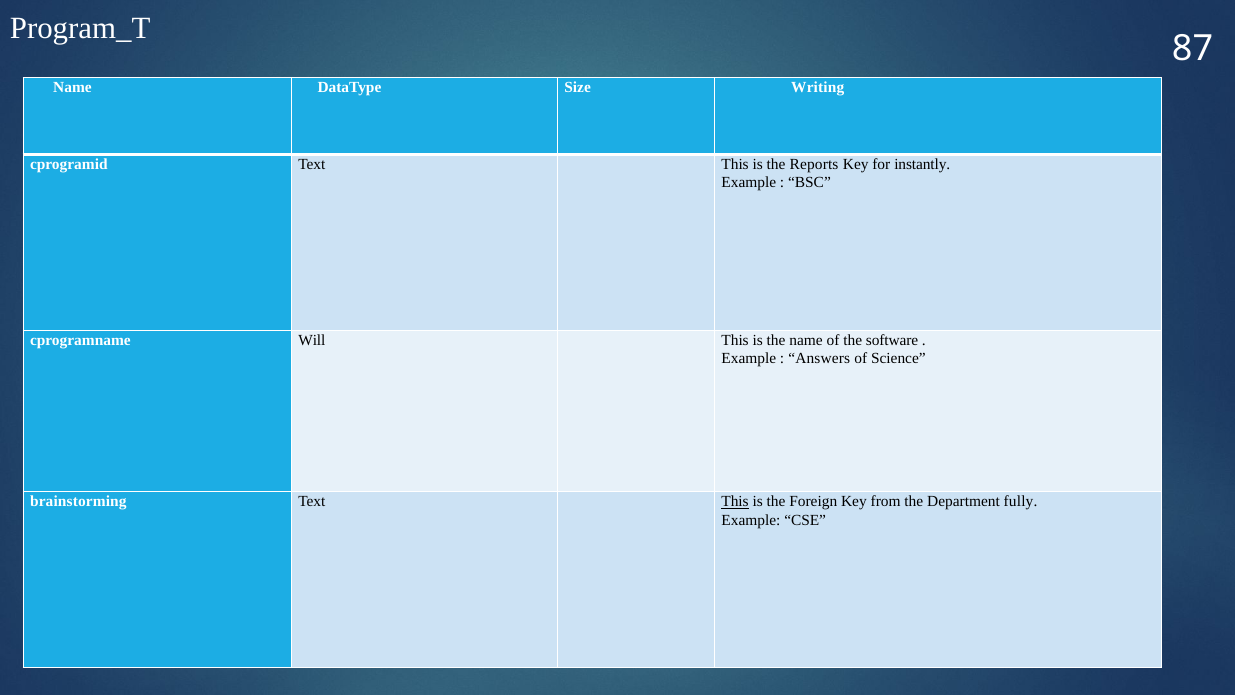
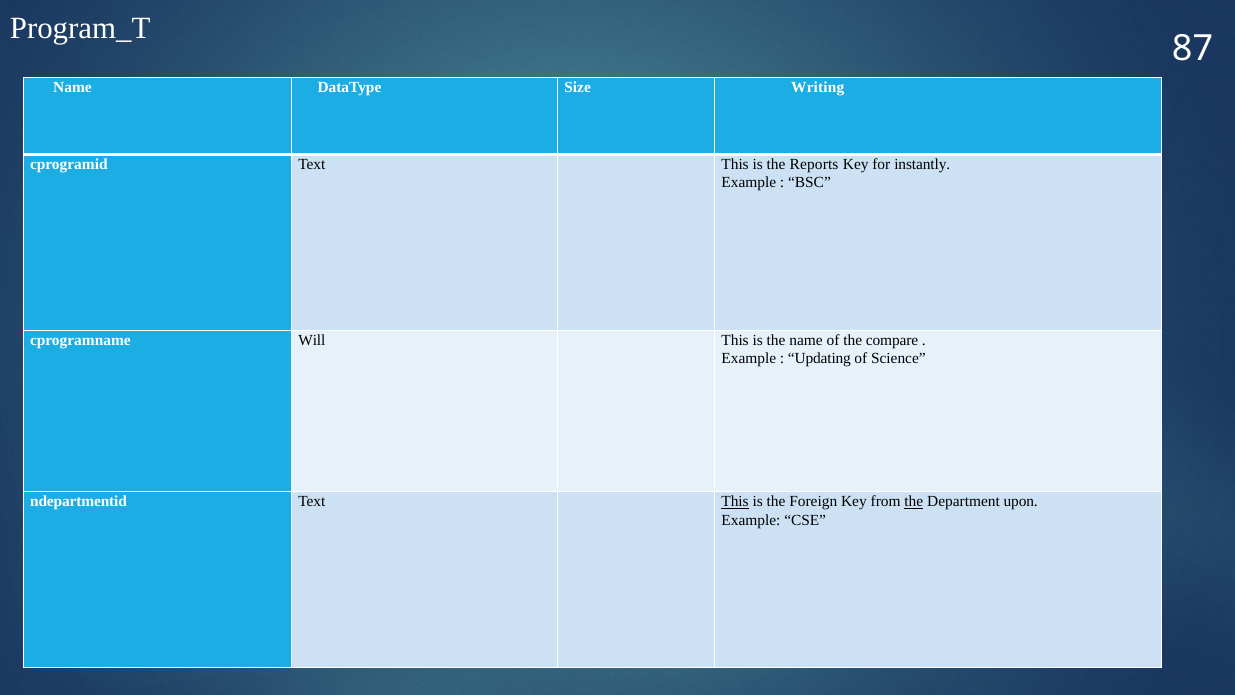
software: software -> compare (892, 340)
Answers: Answers -> Updating (819, 358)
brainstorming: brainstorming -> ndepartmentid (79, 502)
the underline: none -> present (914, 502)
fully: fully -> upon (1021, 502)
